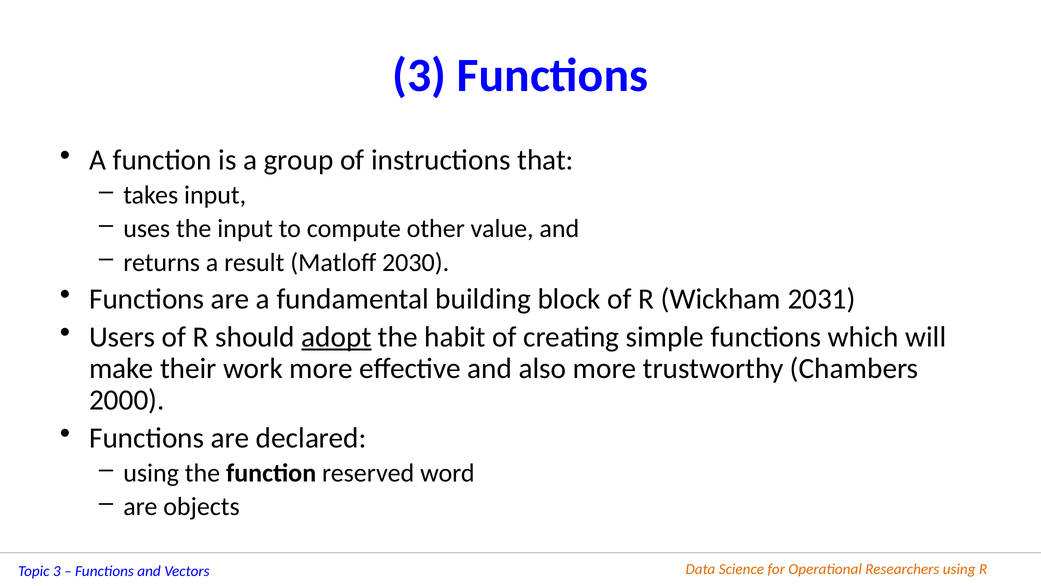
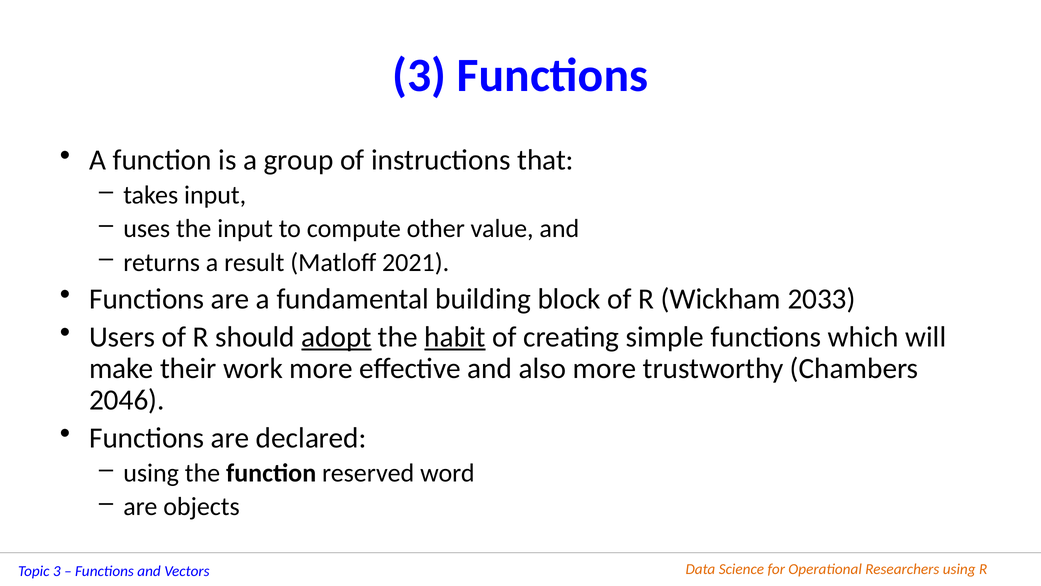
2030: 2030 -> 2021 (416, 262)
2031: 2031 -> 2033 (822, 299)
habit underline: none -> present (455, 337)
2000: 2000 -> 2046 (127, 400)
